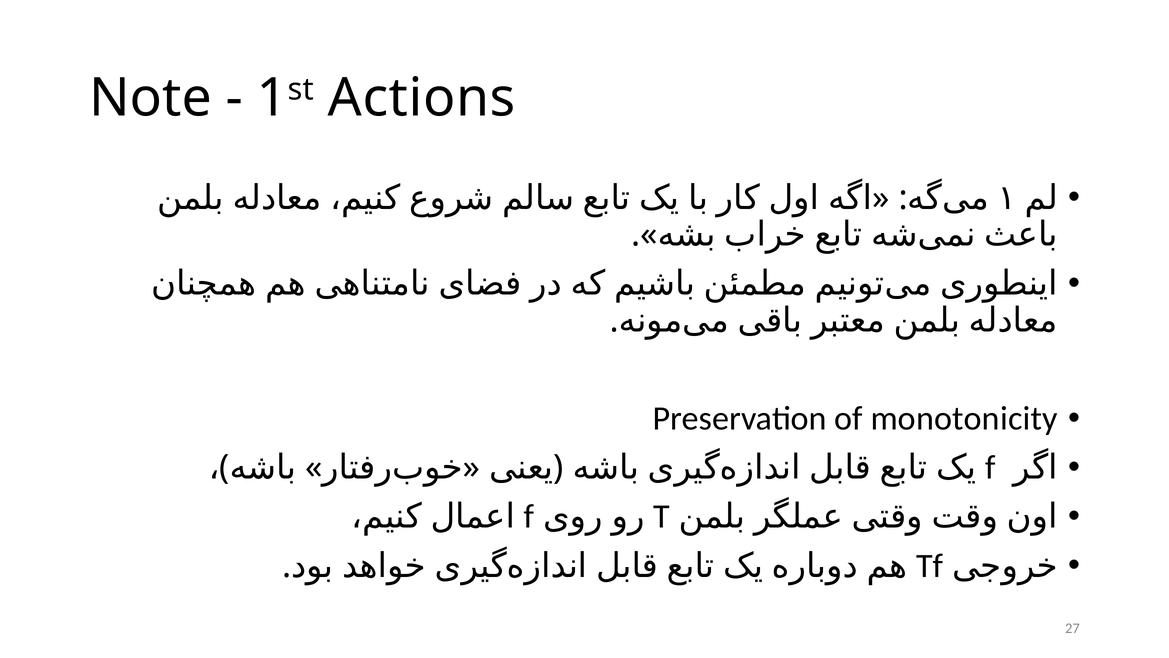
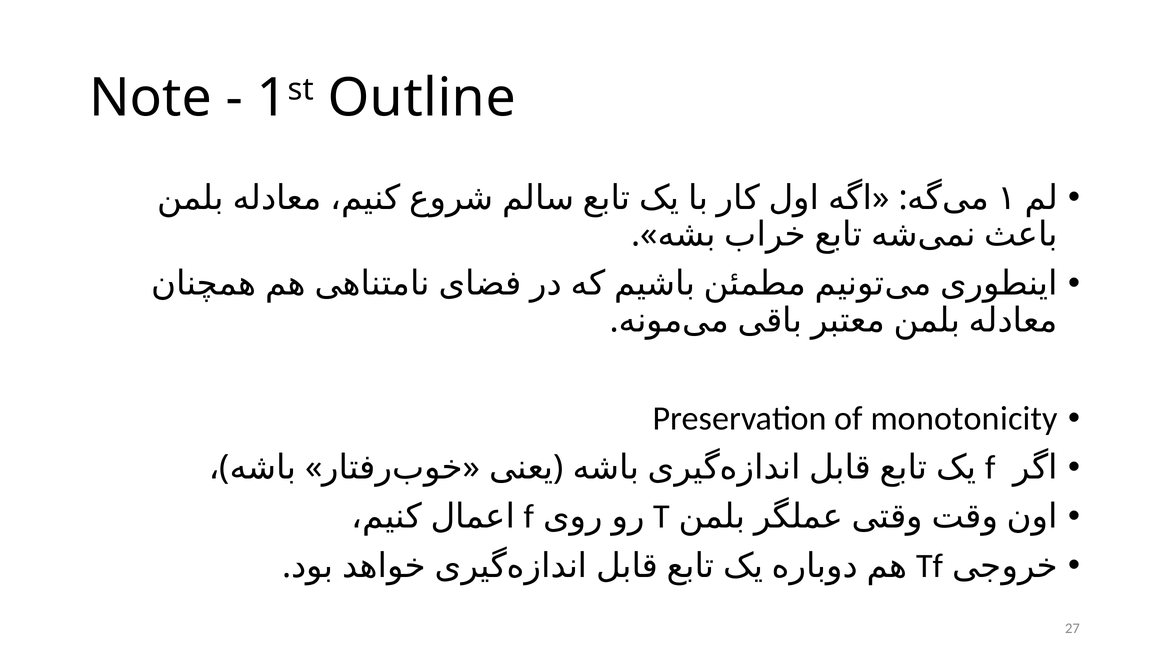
Actions: Actions -> Outline (422, 98)
